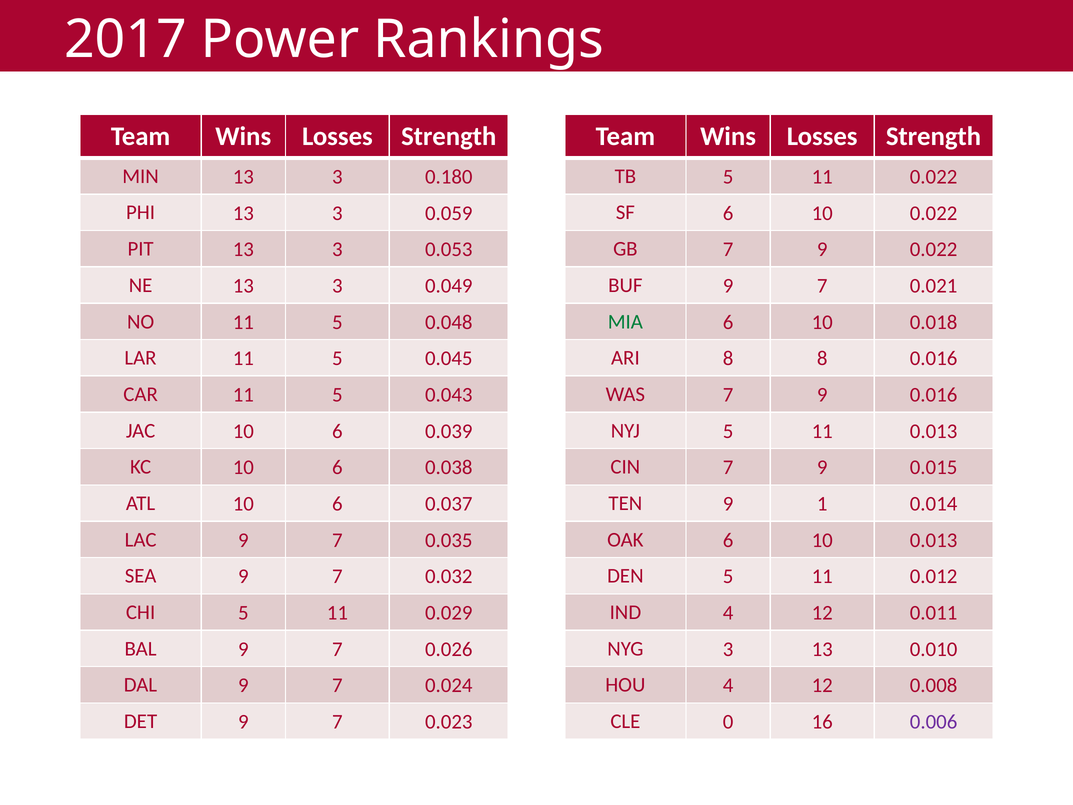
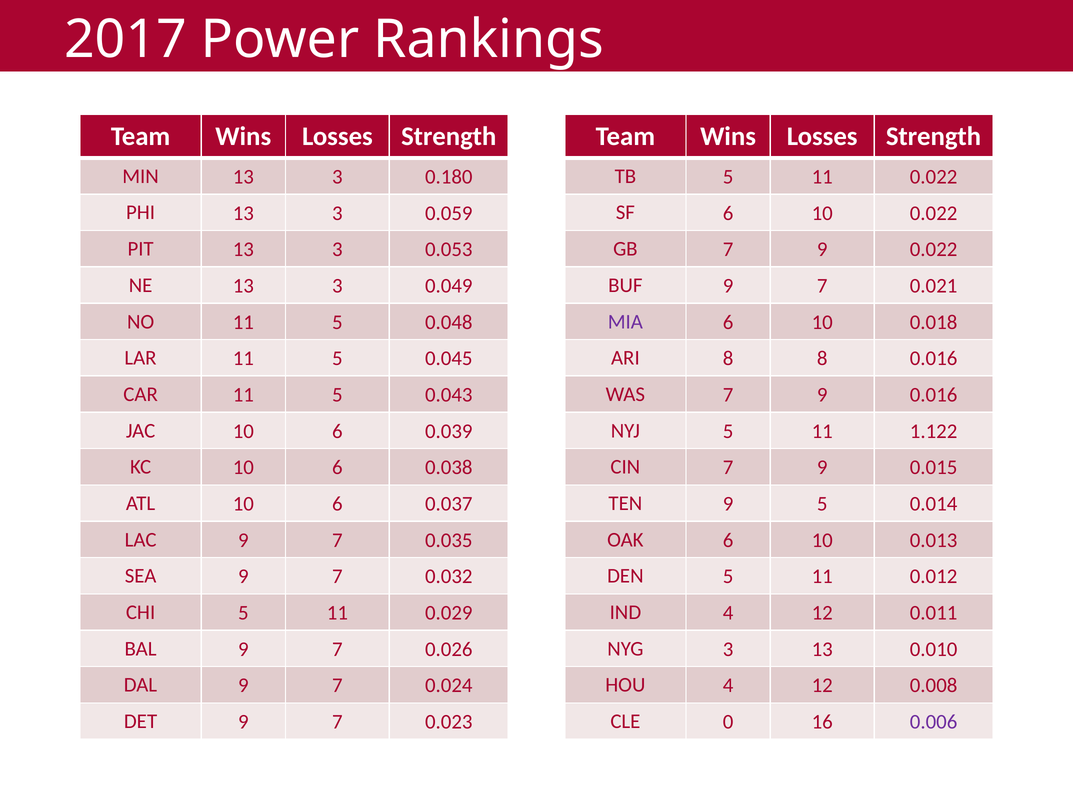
MIA colour: green -> purple (625, 322)
11 0.013: 0.013 -> 1.122 (934, 431)
9 1: 1 -> 5 (822, 504)
